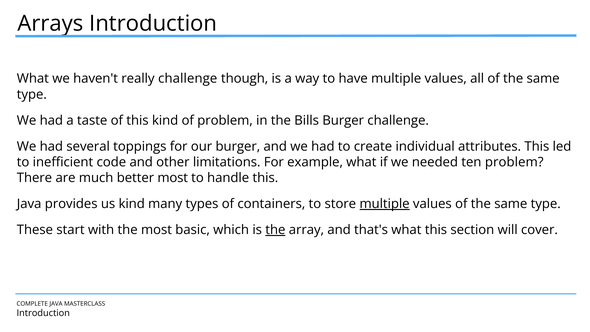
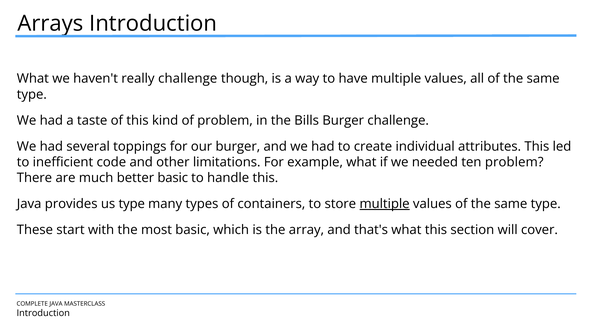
better most: most -> basic (173, 178)
us kind: kind -> type (132, 204)
the underline: present -> none (275, 230)
